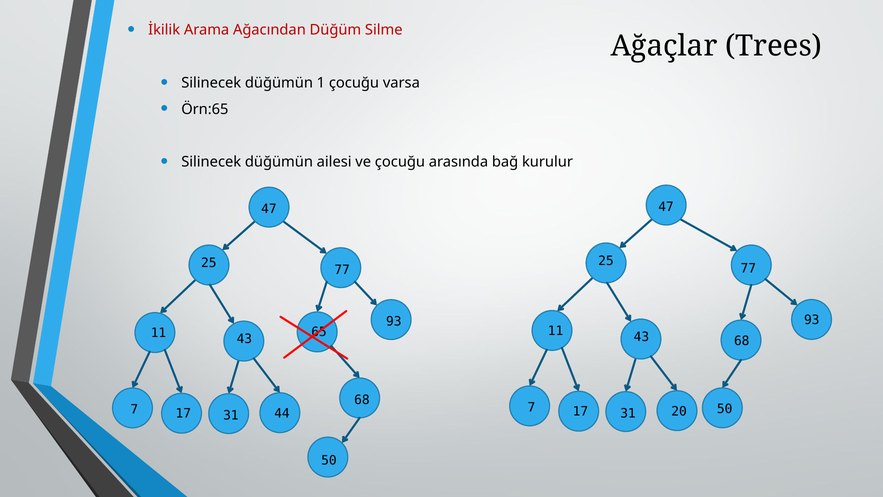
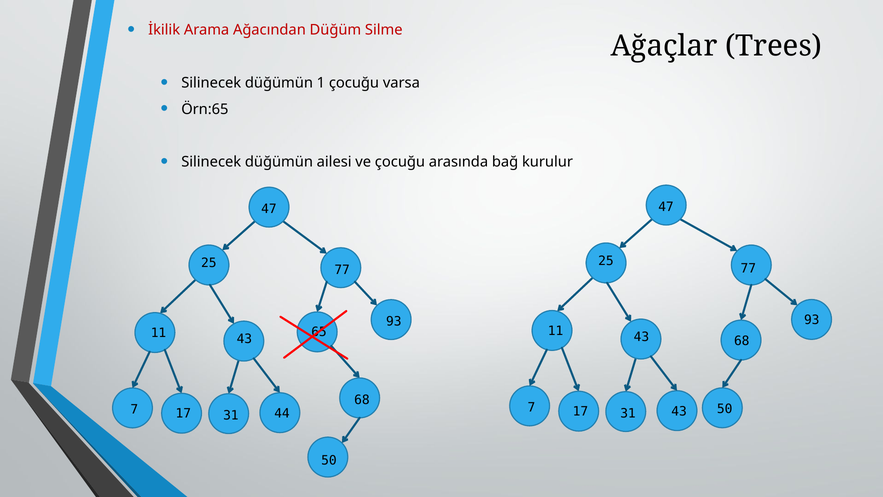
7 20: 20 -> 43 (679, 411)
